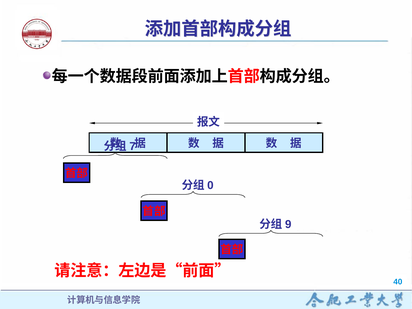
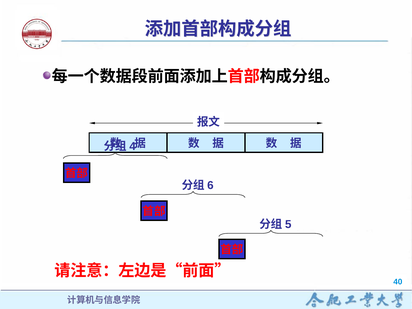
7: 7 -> 4 (133, 146)
0: 0 -> 6 (210, 185)
9: 9 -> 5 (288, 224)
